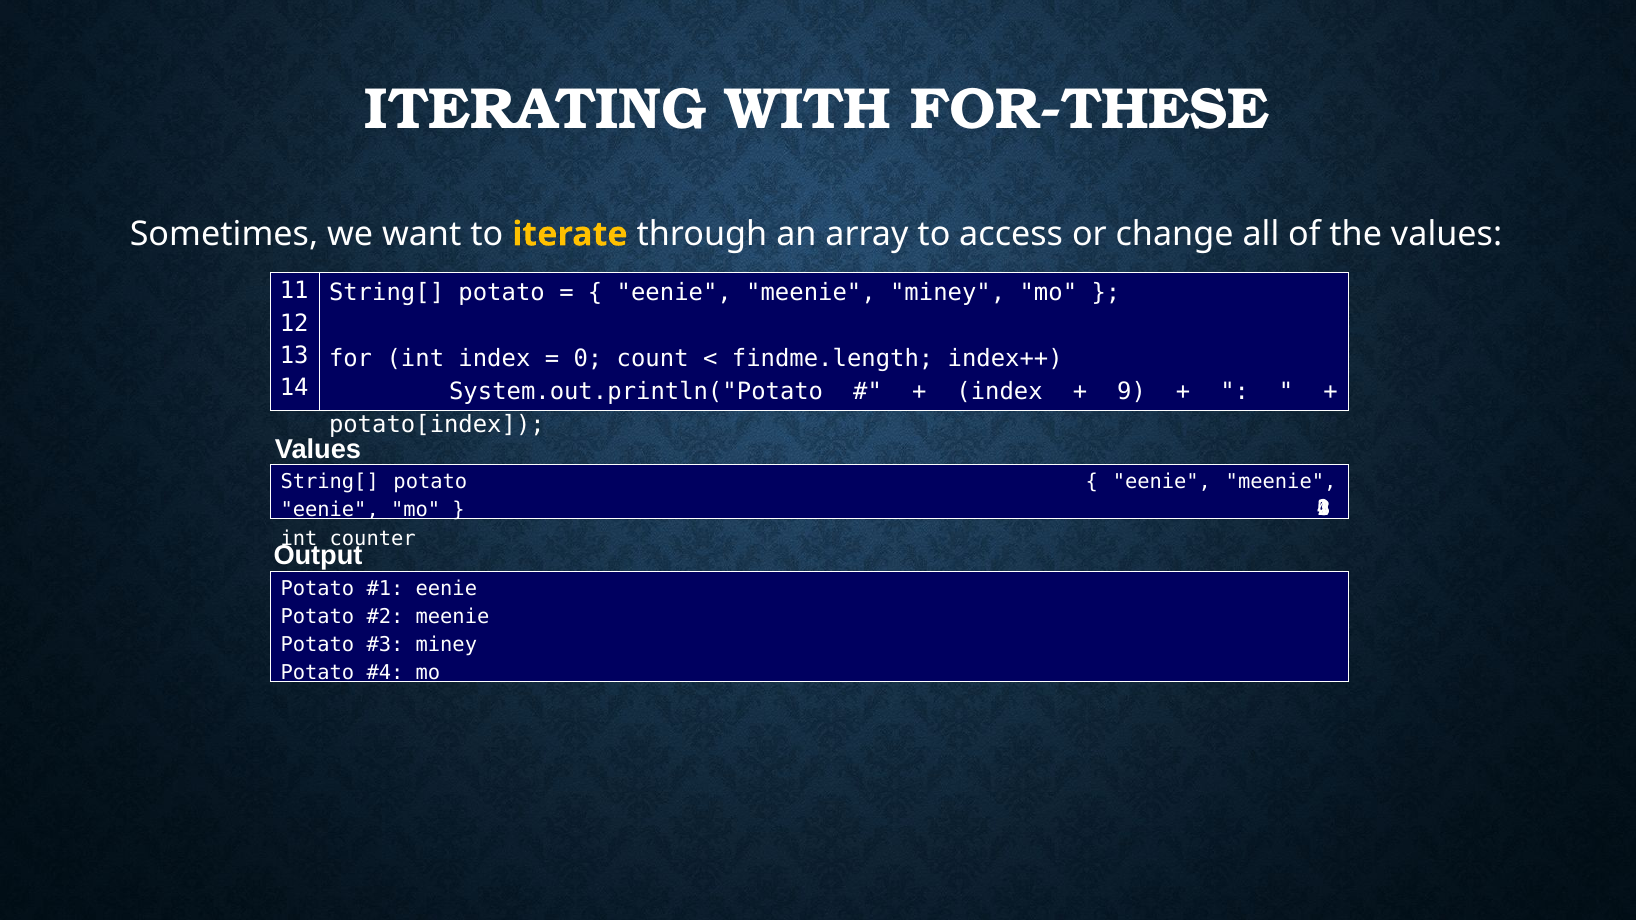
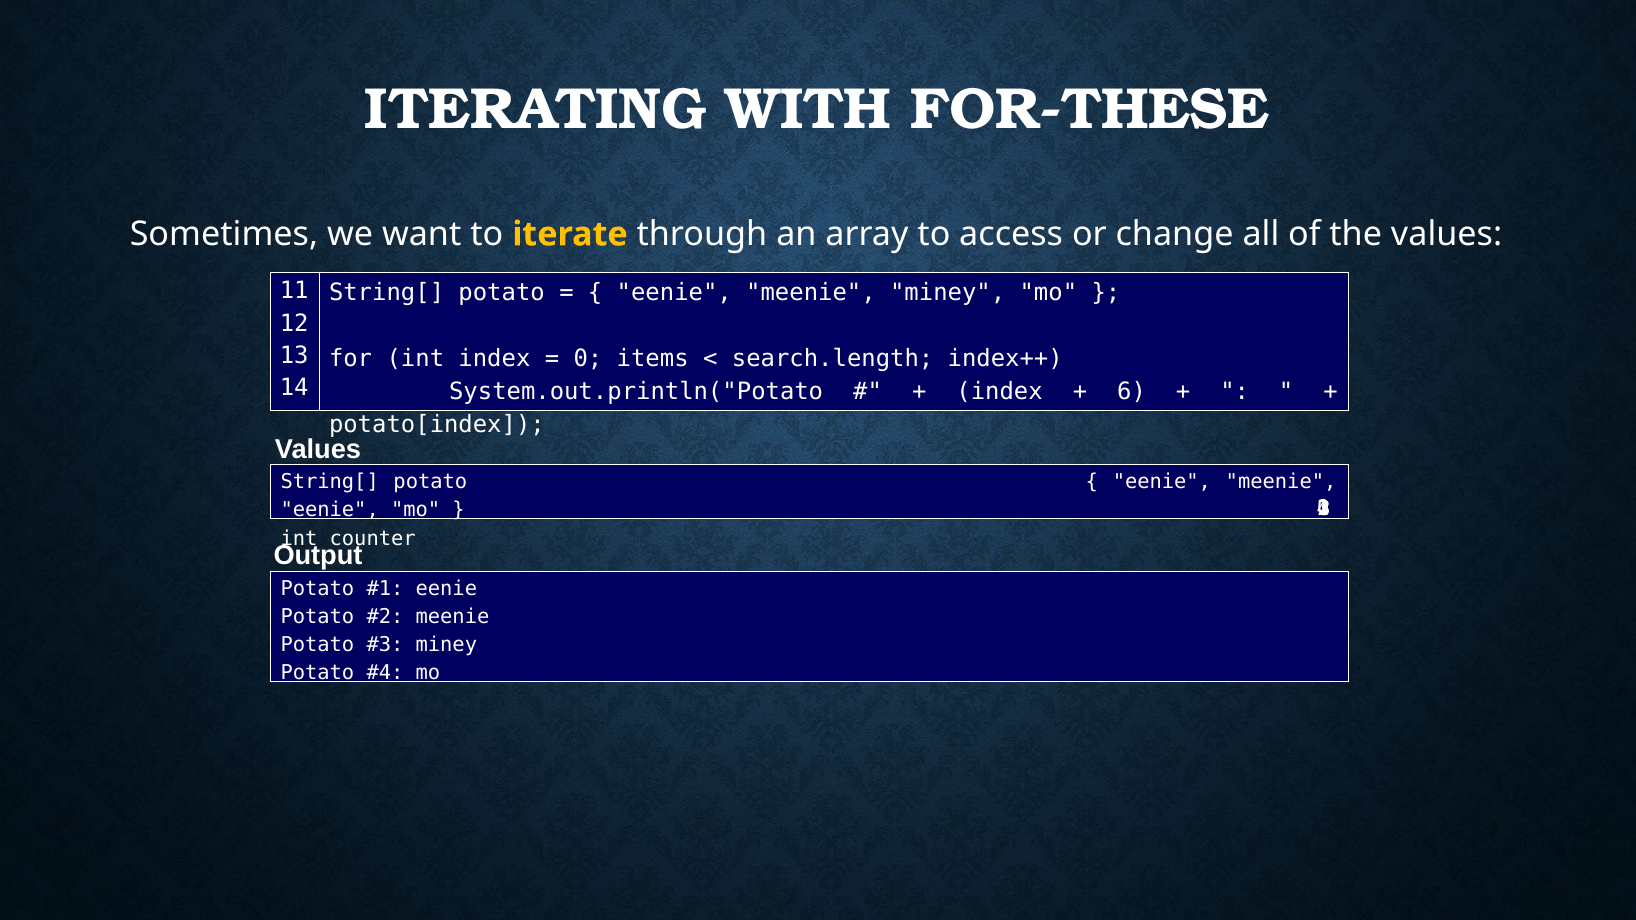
count: count -> items (653, 358)
findme.length: findme.length -> search.length (833, 358)
9: 9 -> 6 (1132, 391)
